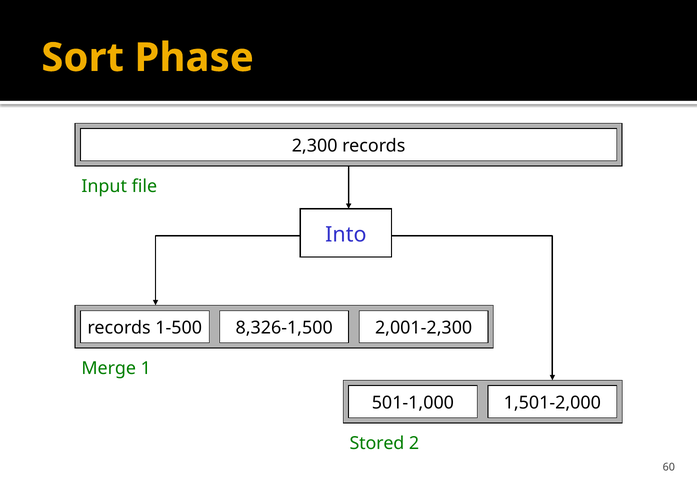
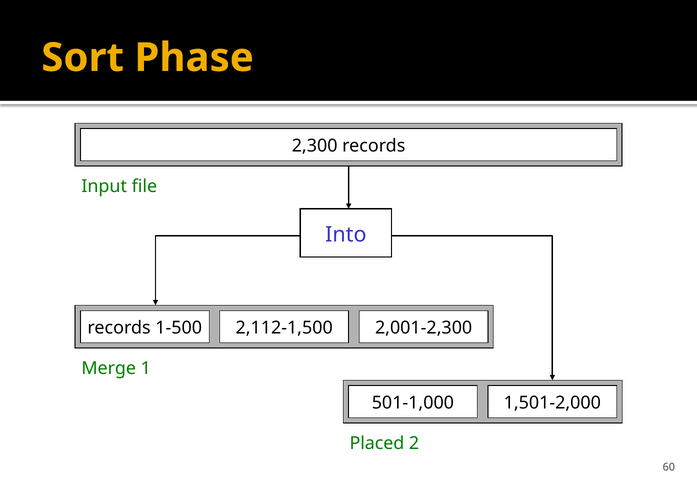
8,326-1,500: 8,326-1,500 -> 2,112-1,500 (284, 328)
Stored: Stored -> Placed (377, 444)
